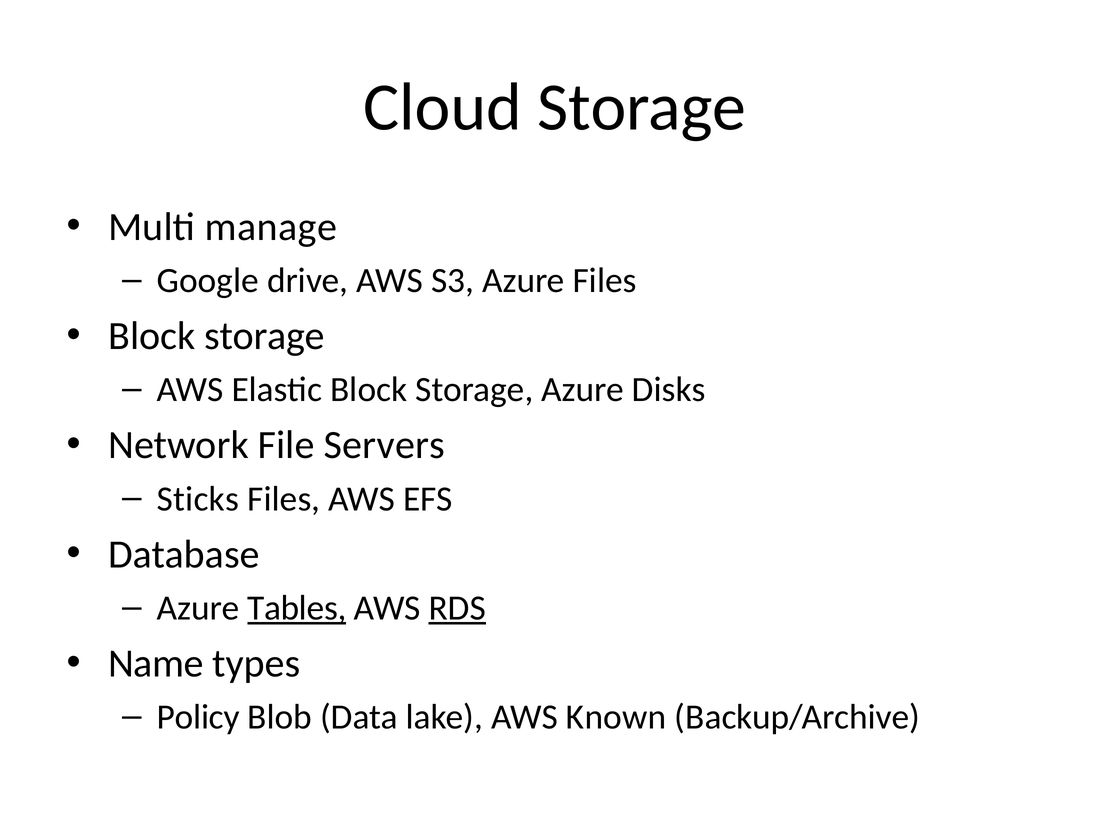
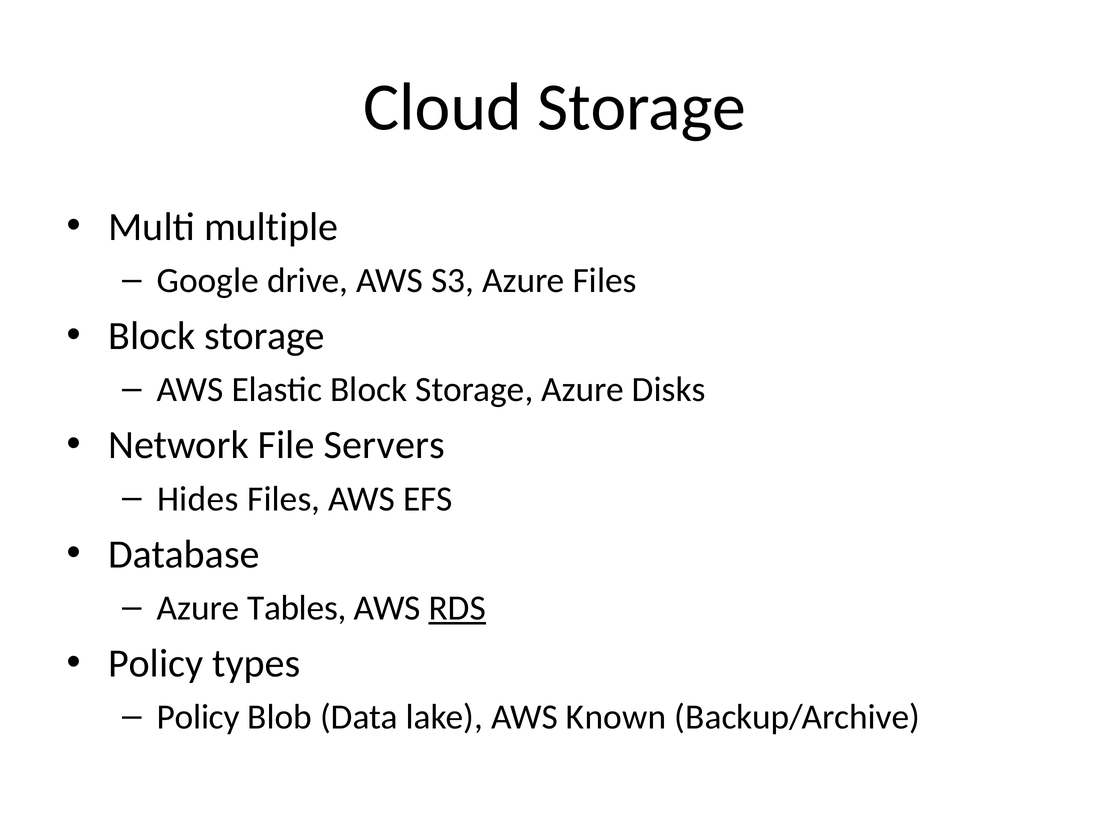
manage: manage -> multiple (271, 227)
Sticks: Sticks -> Hides (198, 499)
Tables underline: present -> none (297, 608)
Name: Name -> Policy (156, 663)
